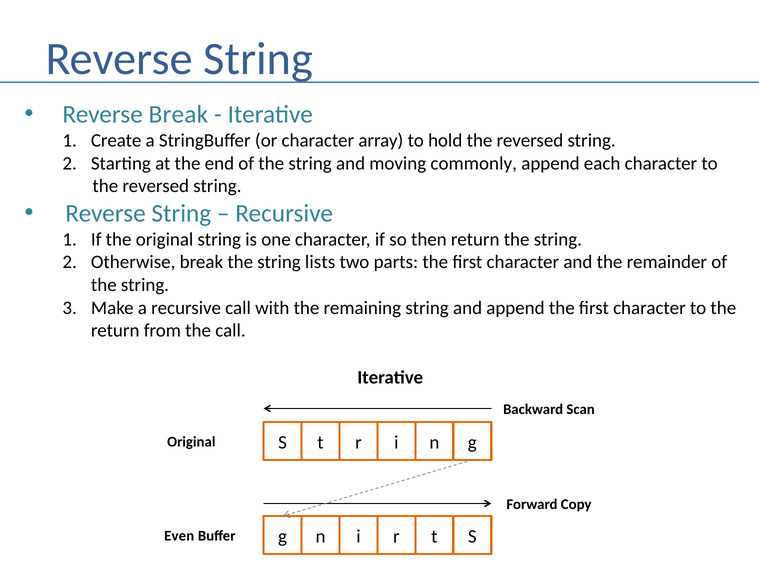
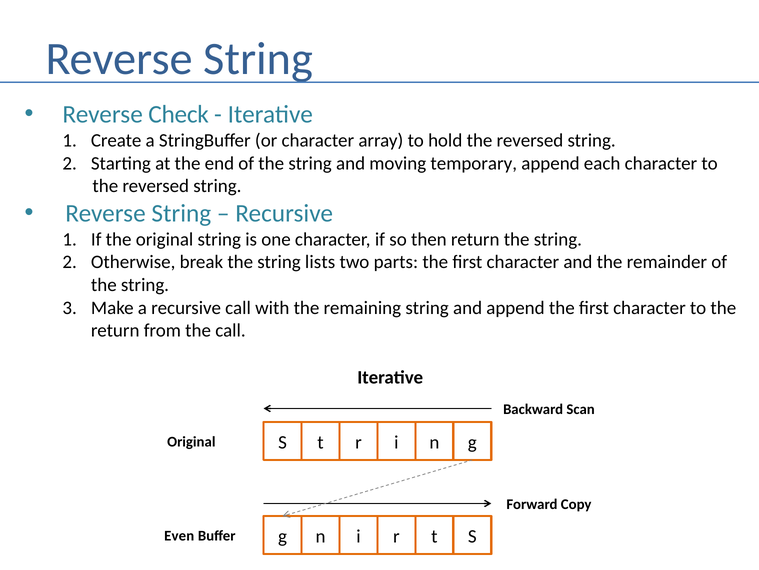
Reverse Break: Break -> Check (179, 114)
commonly: commonly -> temporary (474, 163)
